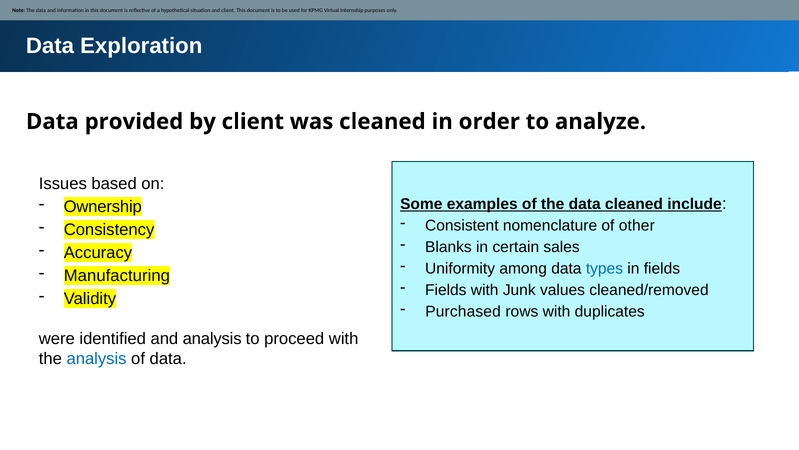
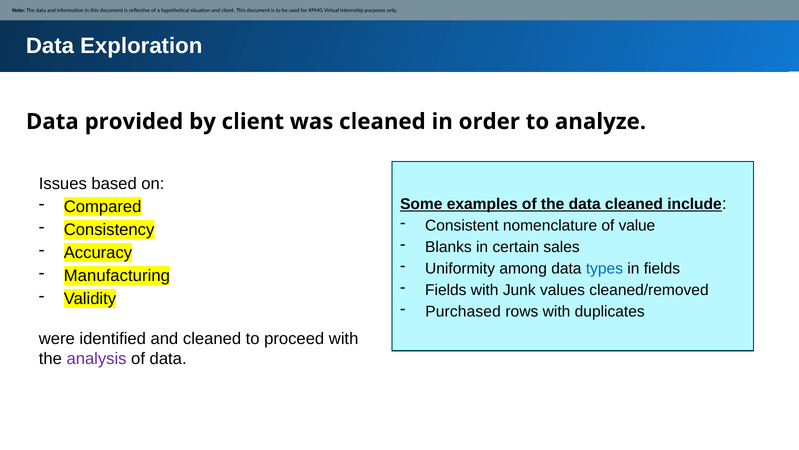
Ownership: Ownership -> Compared (103, 206)
other: other -> value (637, 225)
and analysis: analysis -> cleaned (212, 338)
analysis colour: blue -> purple (97, 358)
